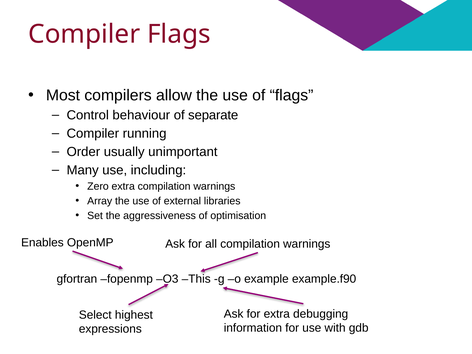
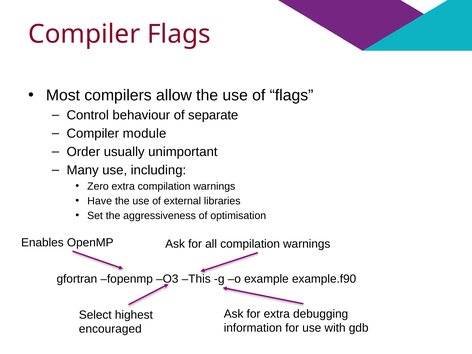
running: running -> module (145, 134)
Array: Array -> Have (100, 201)
expressions: expressions -> encouraged (110, 329)
